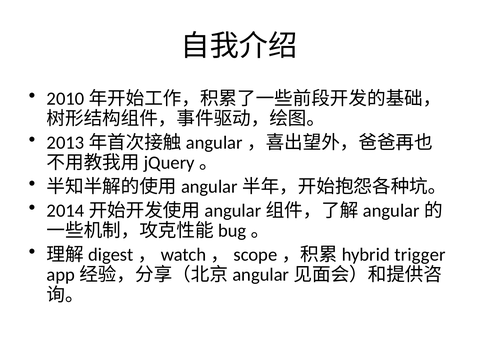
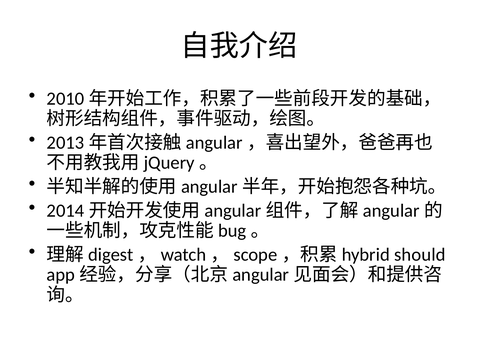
trigger: trigger -> should (420, 254)
